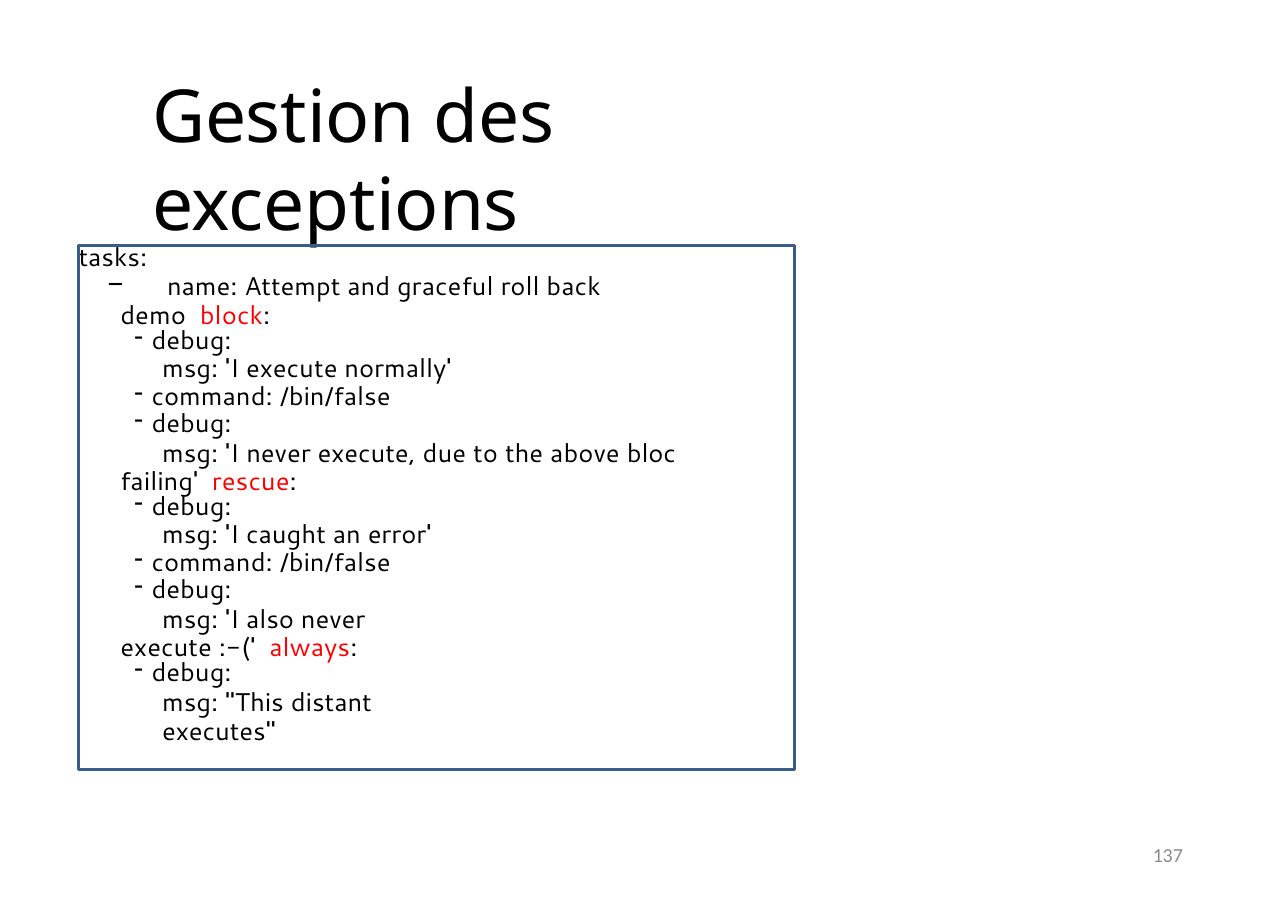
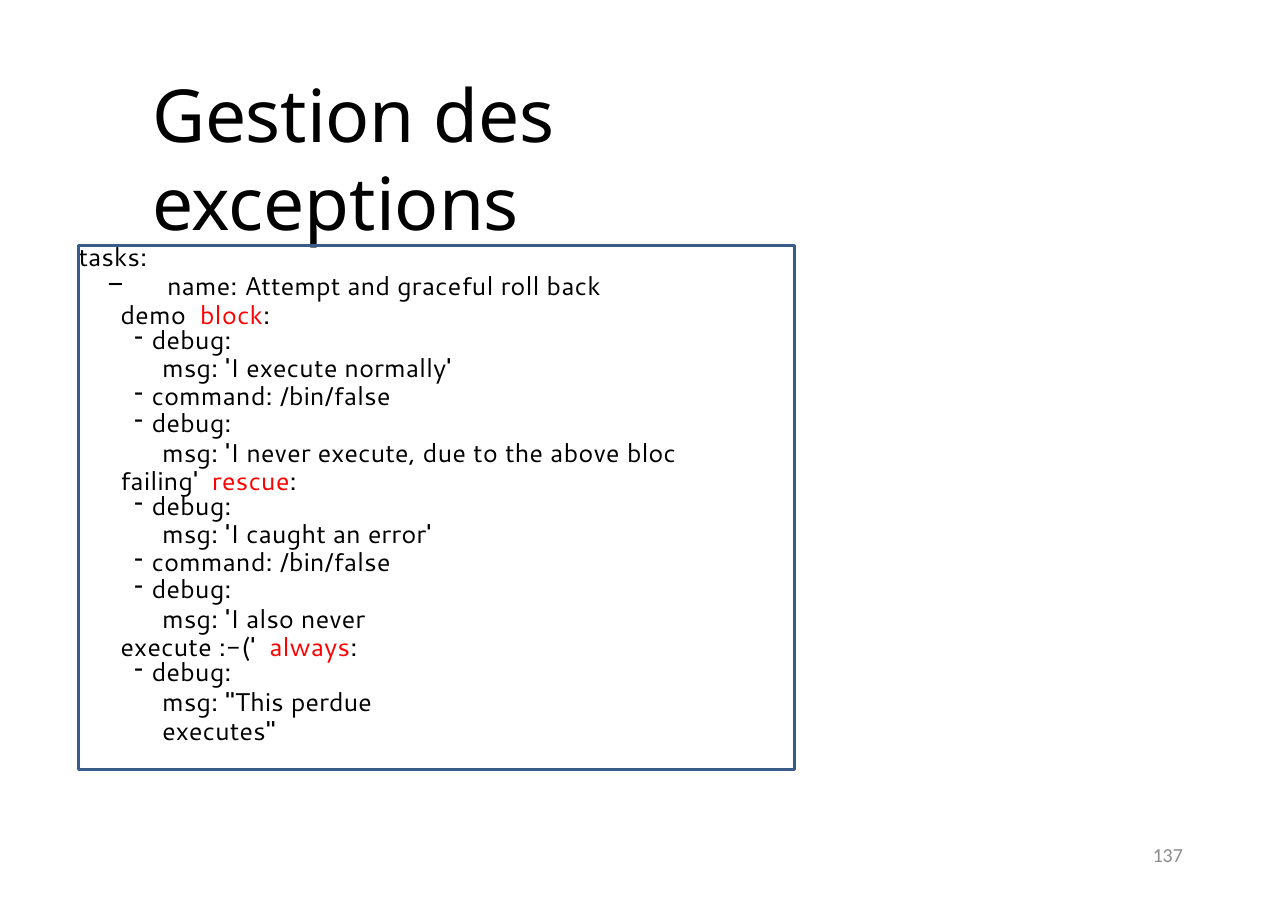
distant: distant -> perdue (331, 703)
